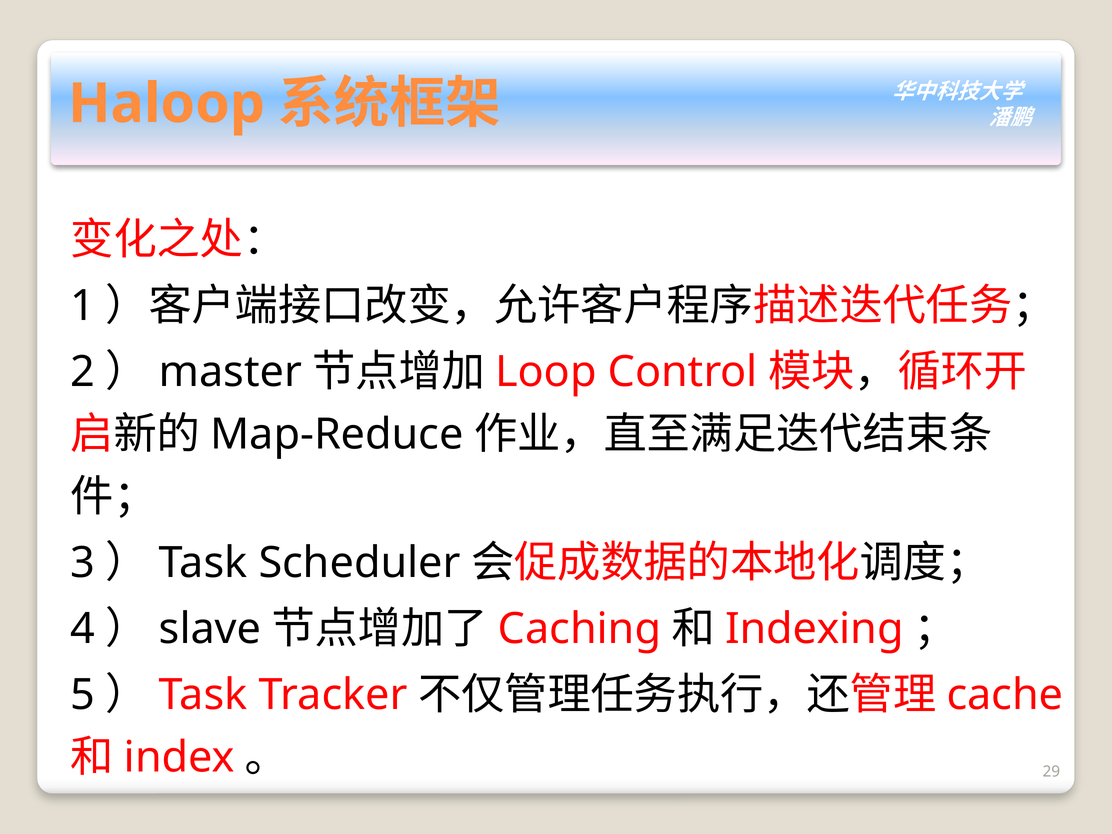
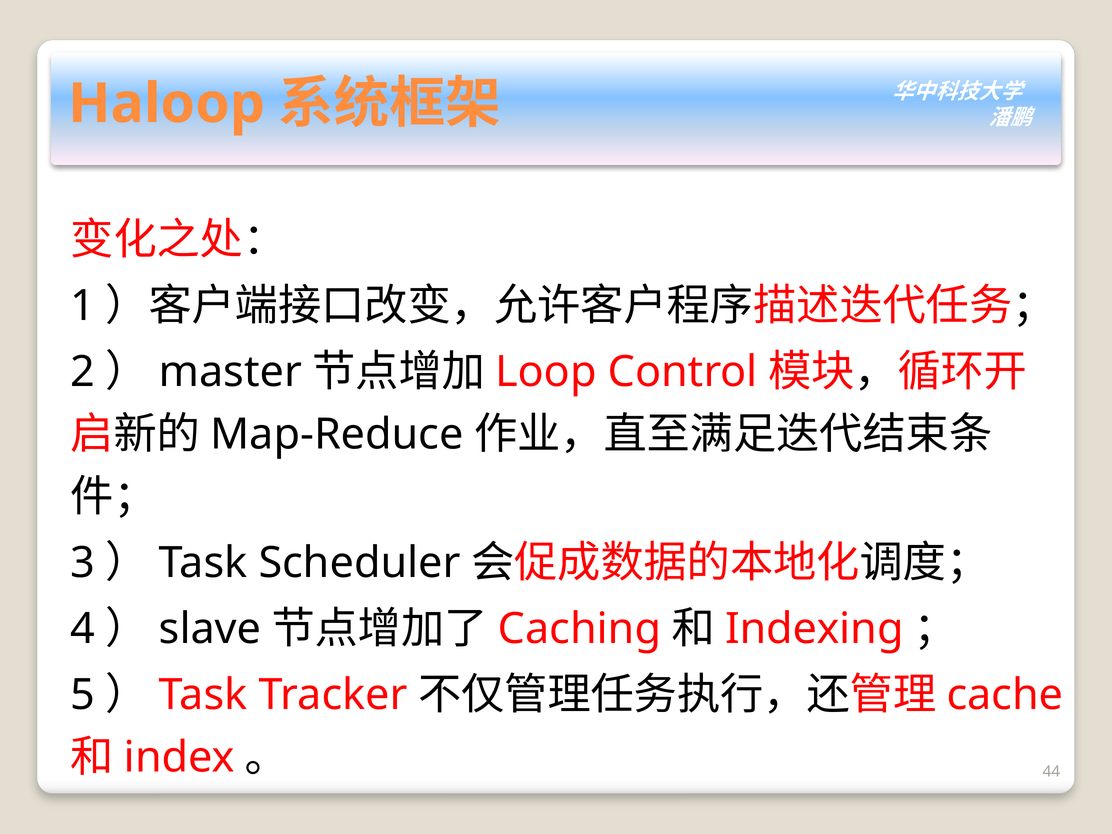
29: 29 -> 44 (1051, 772)
